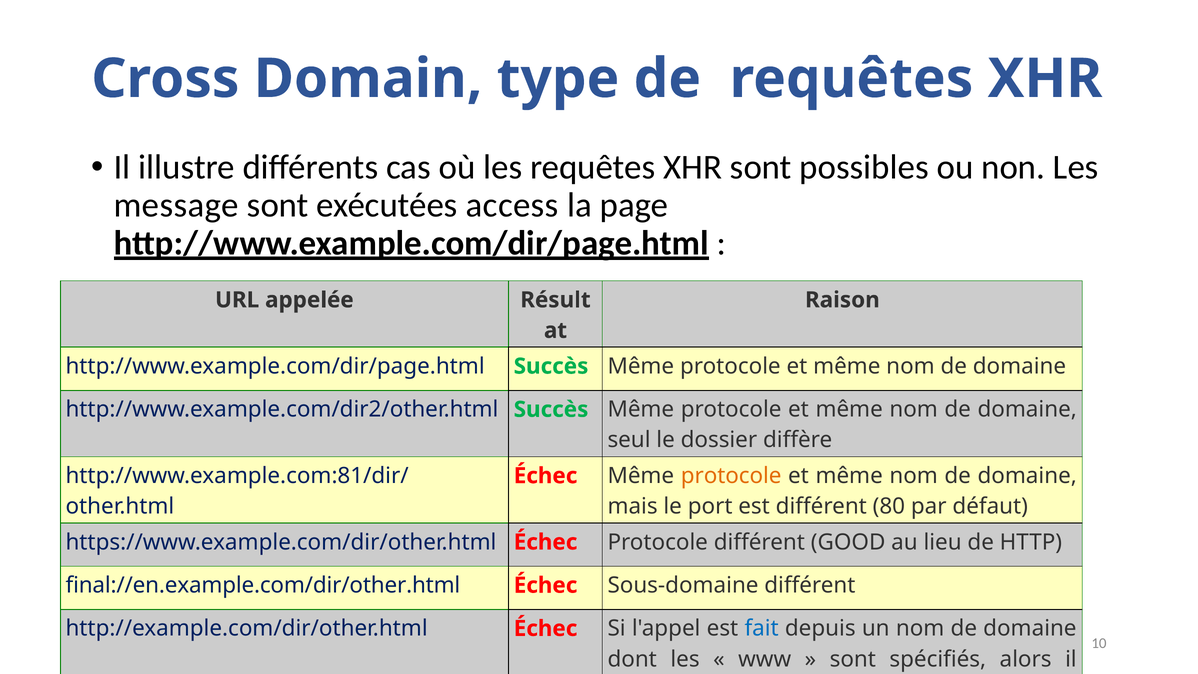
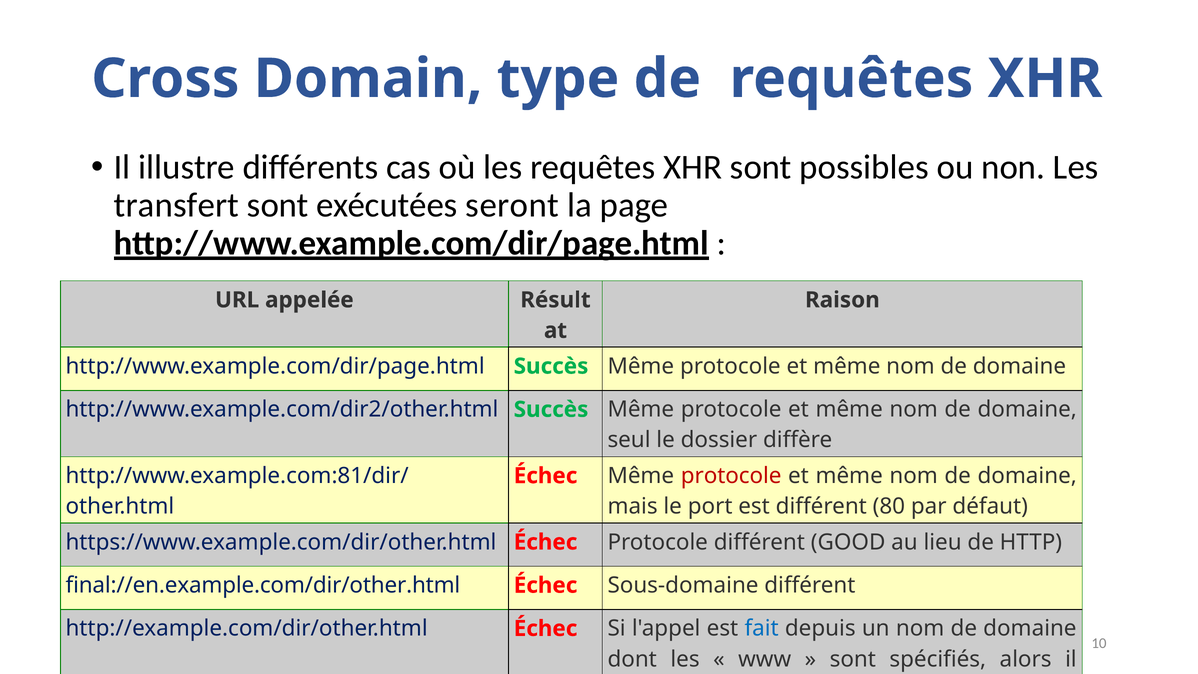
message: message -> transfert (176, 205)
access: access -> seront (512, 205)
protocole colour: orange -> red (731, 476)
